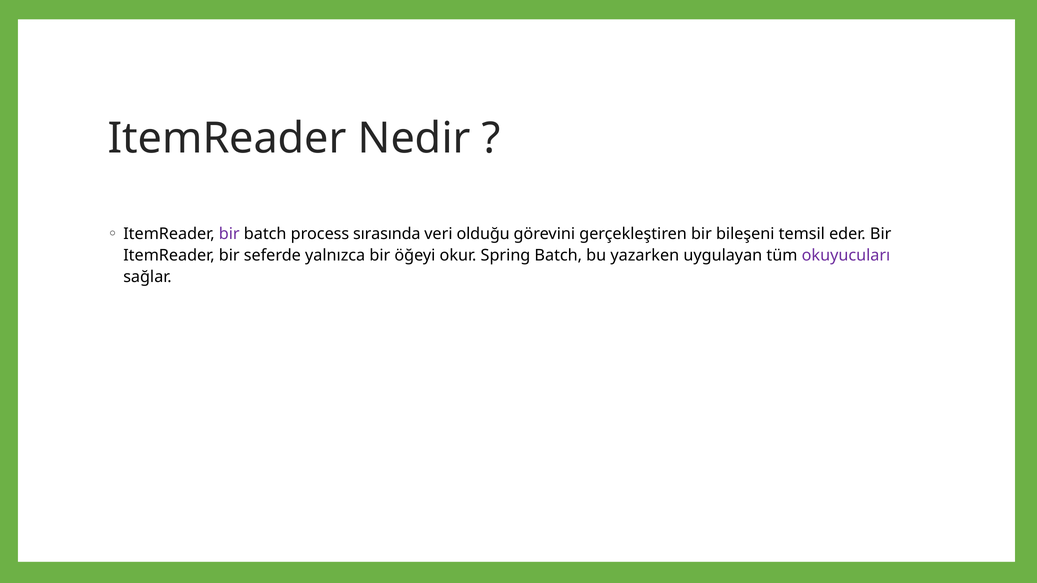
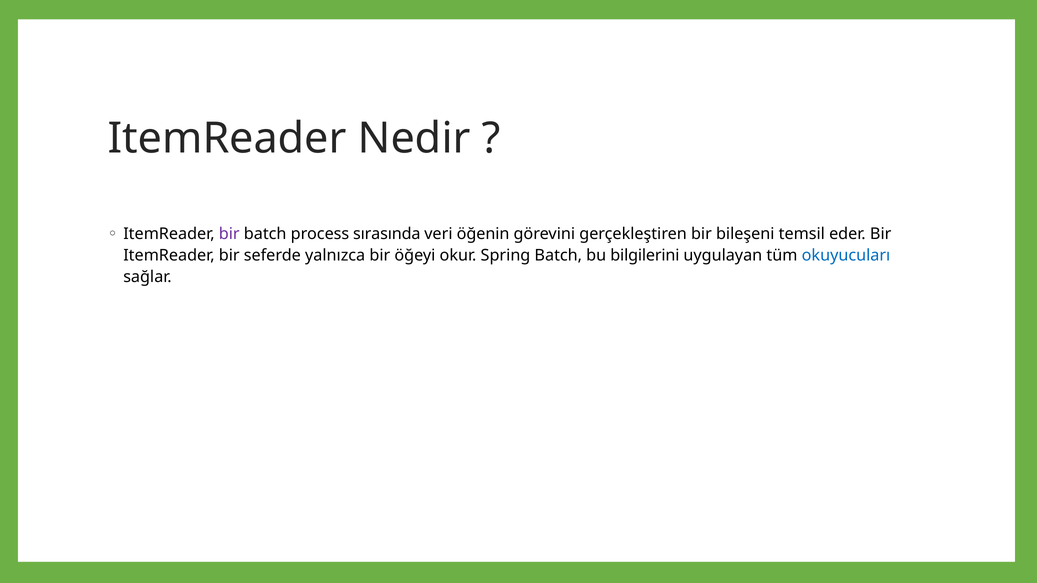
olduğu: olduğu -> öğenin (483, 234)
yazarken: yazarken -> bilgilerini (645, 256)
okuyucuları colour: purple -> blue (846, 256)
